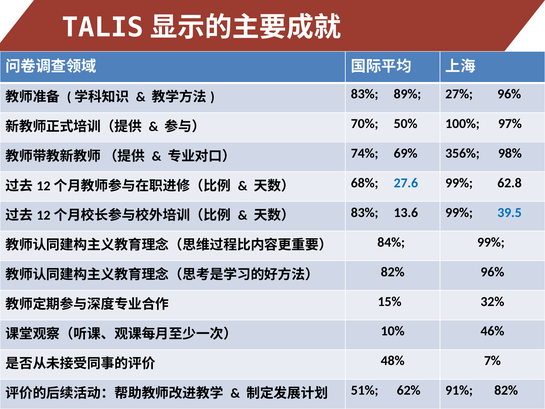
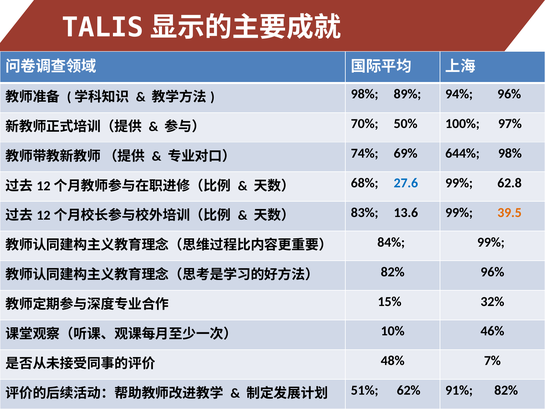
83%: 83% -> 98% (365, 94)
27%: 27% -> 94% (459, 94)
356%: 356% -> 644% (462, 153)
39.5 colour: blue -> orange (510, 213)
